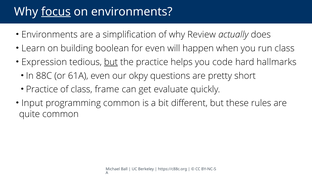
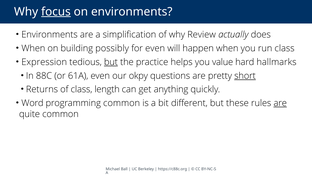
Learn: Learn -> When (33, 48)
boolean: boolean -> possibly (112, 48)
code: code -> value (223, 62)
short underline: none -> present (245, 76)
Practice: Practice -> Returns (42, 89)
frame: frame -> length (107, 89)
evaluate: evaluate -> anything (171, 89)
Input: Input -> Word (32, 103)
are underline: none -> present (280, 103)
